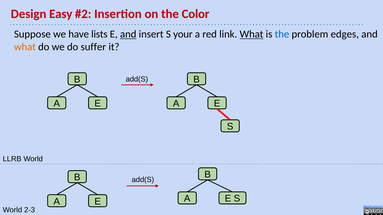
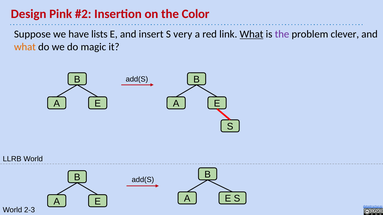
Easy: Easy -> Pink (61, 14)
and underline: present -> none (128, 34)
your: your -> very (183, 34)
the colour: blue -> purple (282, 34)
edges: edges -> clever (345, 34)
suffer: suffer -> magic (93, 47)
